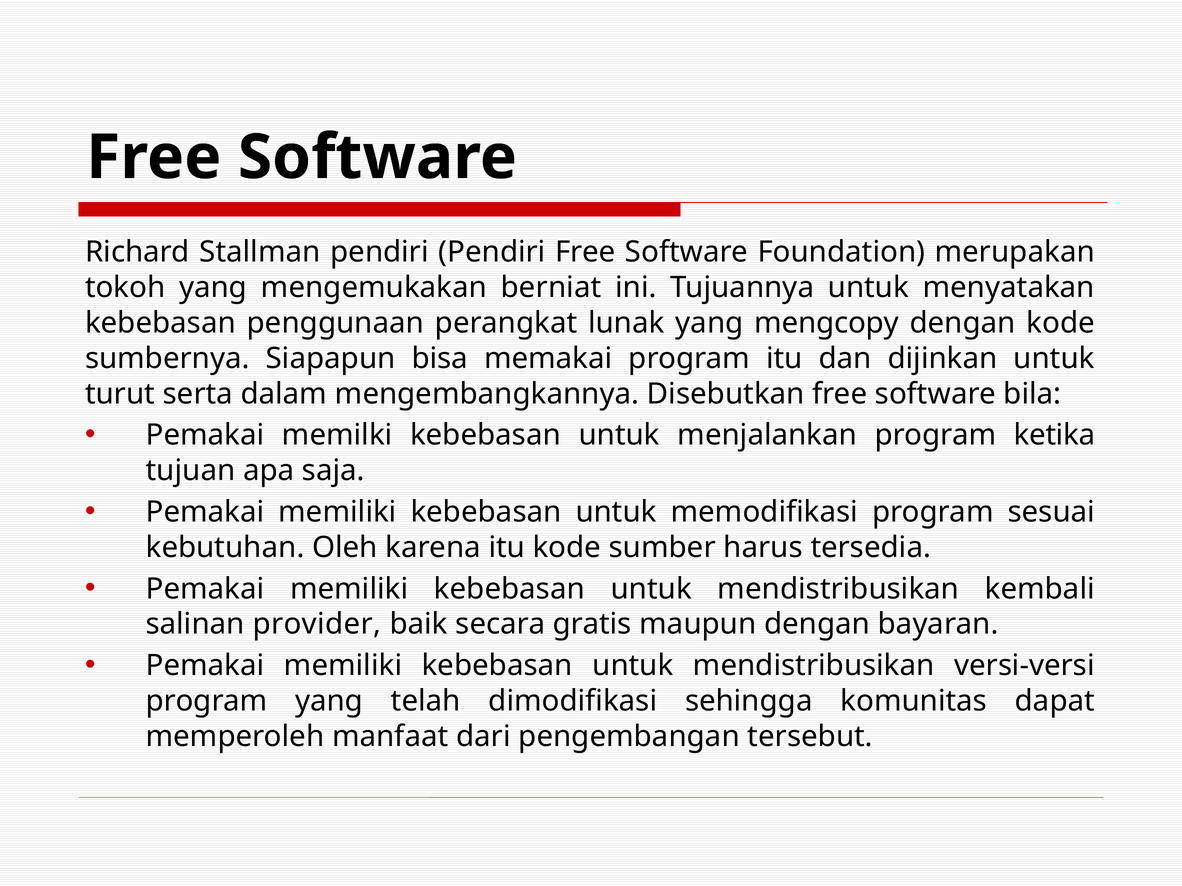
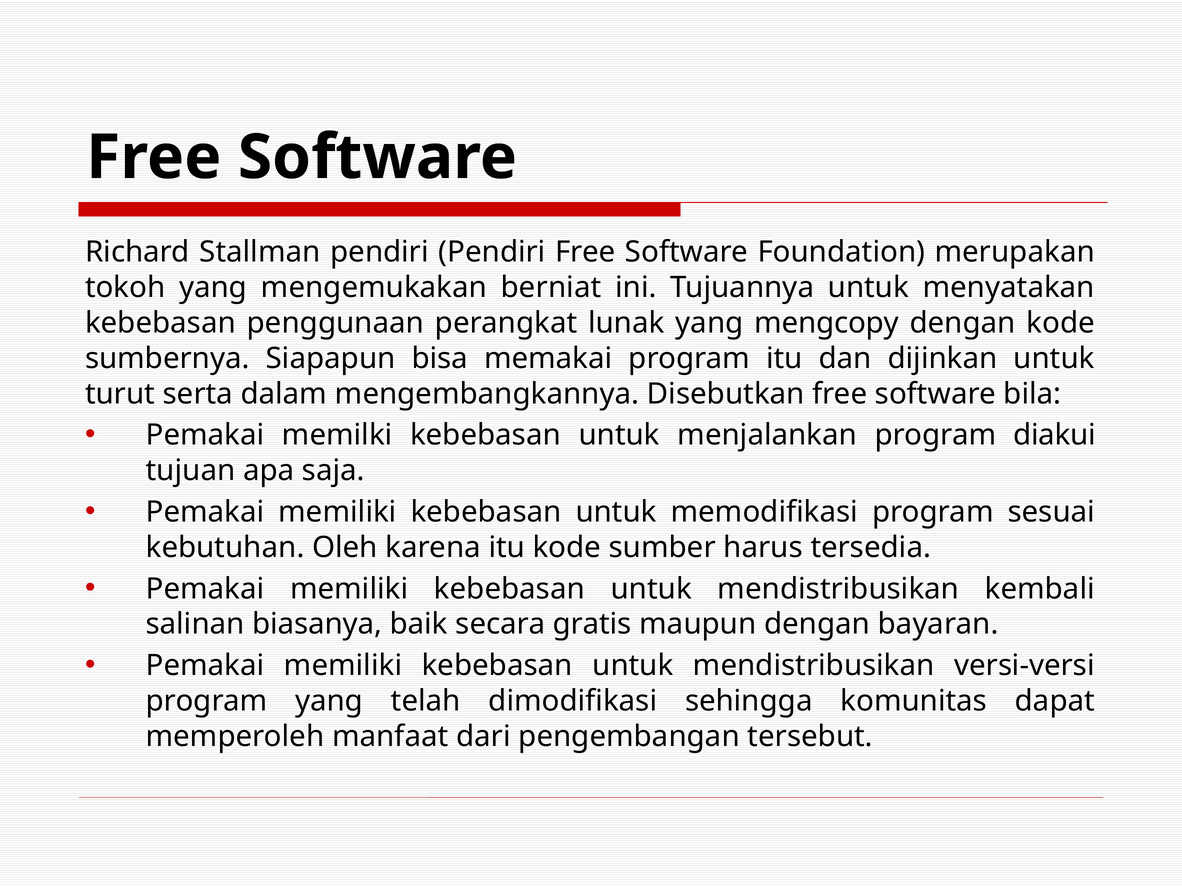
ketika: ketika -> diakui (1054, 435)
provider: provider -> biasanya (317, 625)
